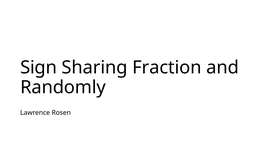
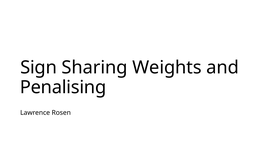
Fraction: Fraction -> Weights (167, 68)
Randomly: Randomly -> Penalising (63, 87)
